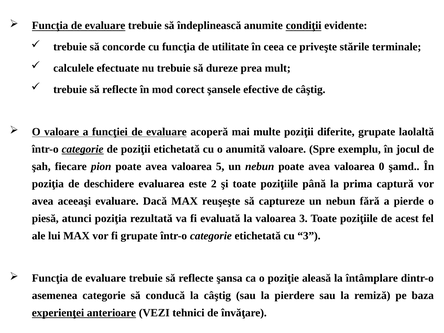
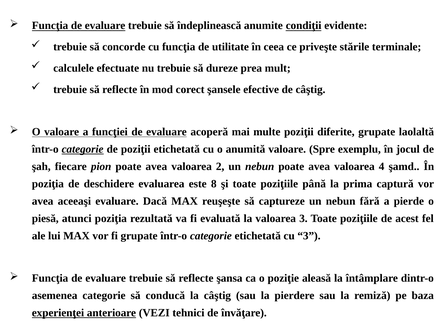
5: 5 -> 2 (220, 167)
0: 0 -> 4 (382, 167)
2: 2 -> 8 (214, 184)
